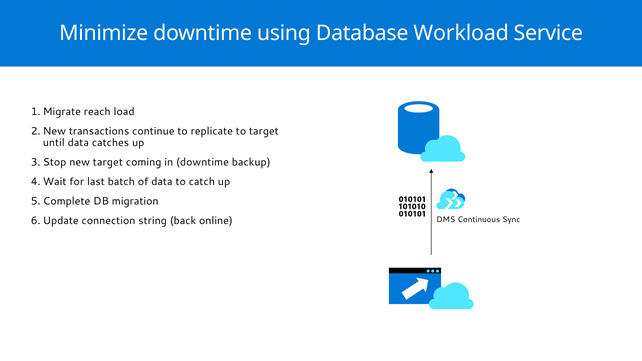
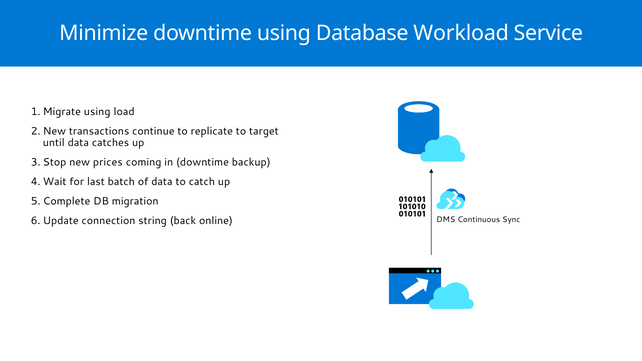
reach: reach -> using (97, 112)
new target: target -> prices (108, 162)
